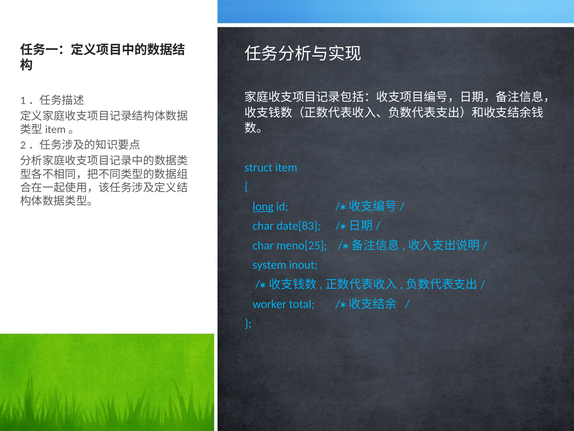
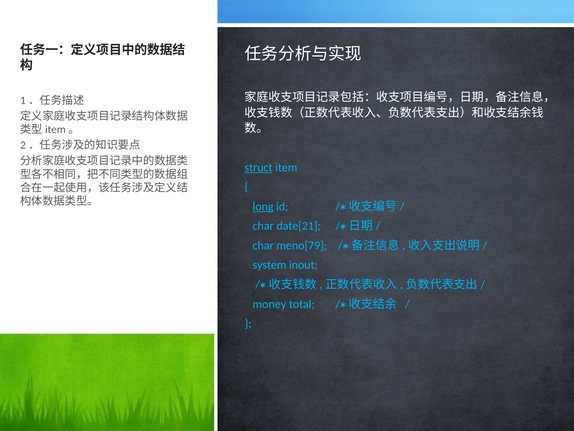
struct underline: none -> present (259, 167)
date[83: date[83 -> date[21 (299, 226)
meno[25: meno[25 -> meno[79 (302, 245)
worker: worker -> money (269, 304)
